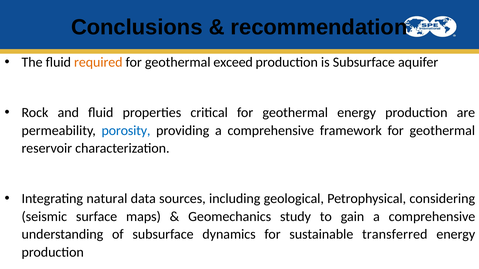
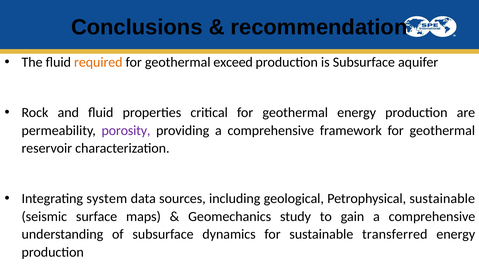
porosity colour: blue -> purple (126, 131)
natural: natural -> system (107, 199)
Petrophysical considering: considering -> sustainable (442, 199)
